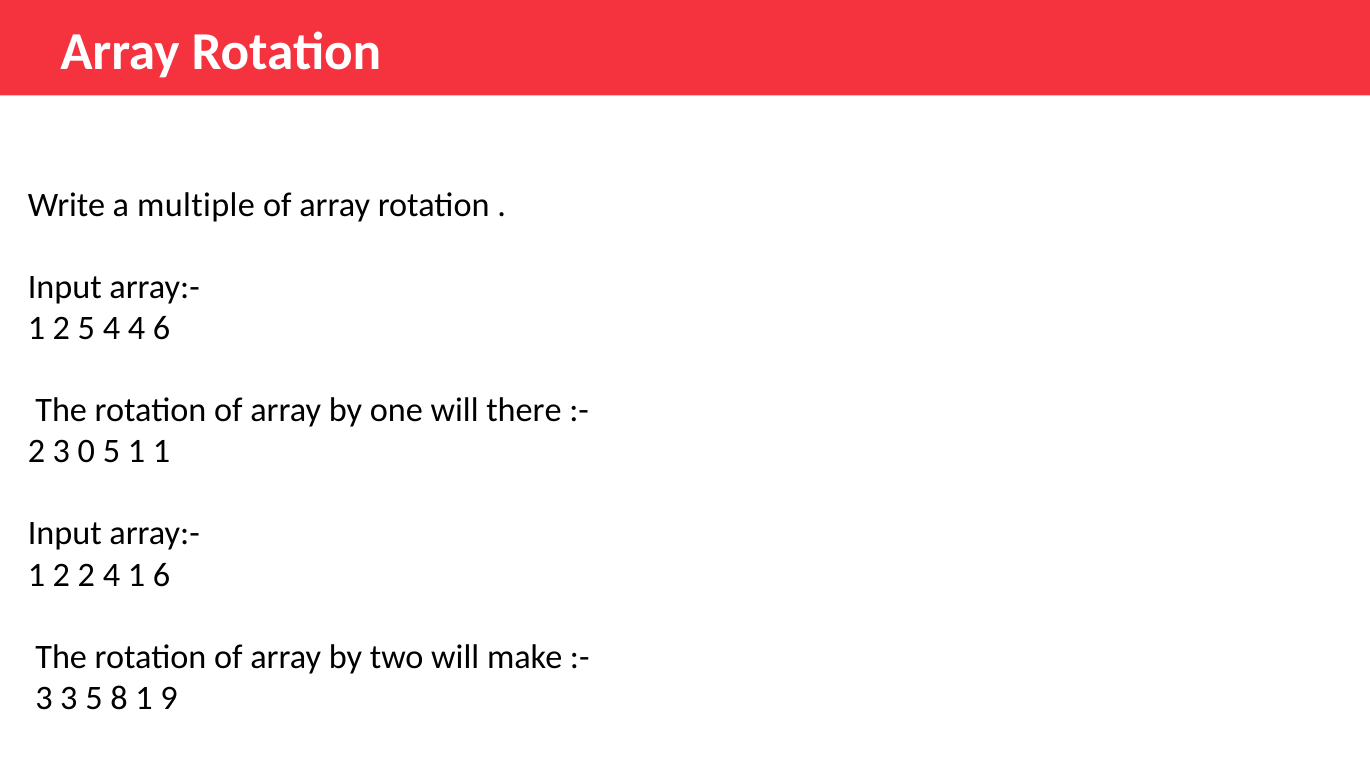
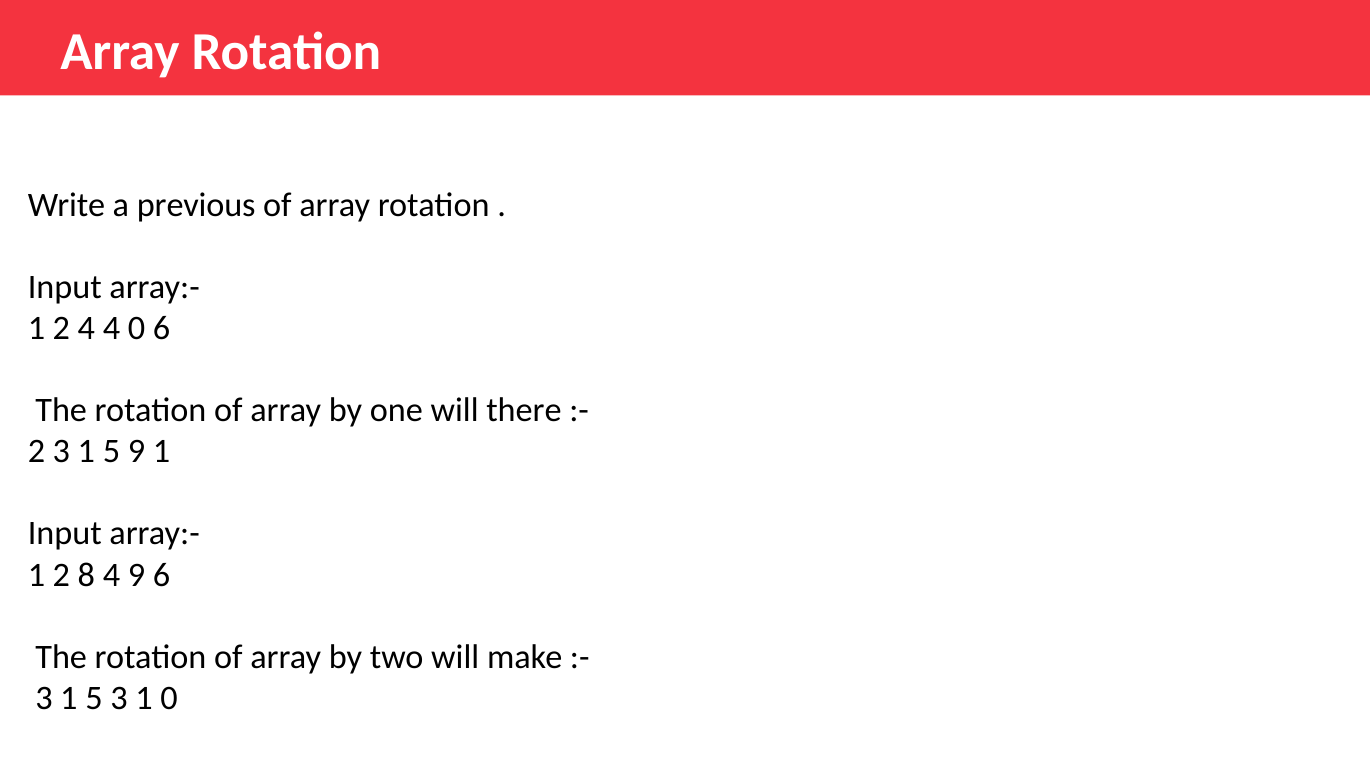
multiple: multiple -> previous (196, 205)
2 5: 5 -> 4 (86, 328)
4 4: 4 -> 0 (137, 328)
2 3 0: 0 -> 1 (86, 451)
5 1: 1 -> 9 (137, 451)
2 2: 2 -> 8 (86, 575)
4 1: 1 -> 9 (137, 575)
3: 3 -> 1 (69, 698)
5 8: 8 -> 3 (119, 698)
1 9: 9 -> 0 (169, 698)
